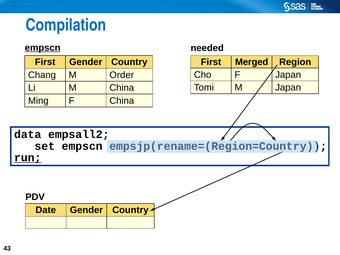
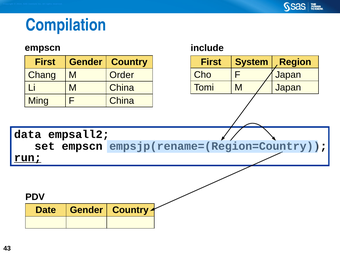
empscn underline: present -> none (43, 48)
needed: needed -> include (207, 48)
Merged: Merged -> System (252, 62)
